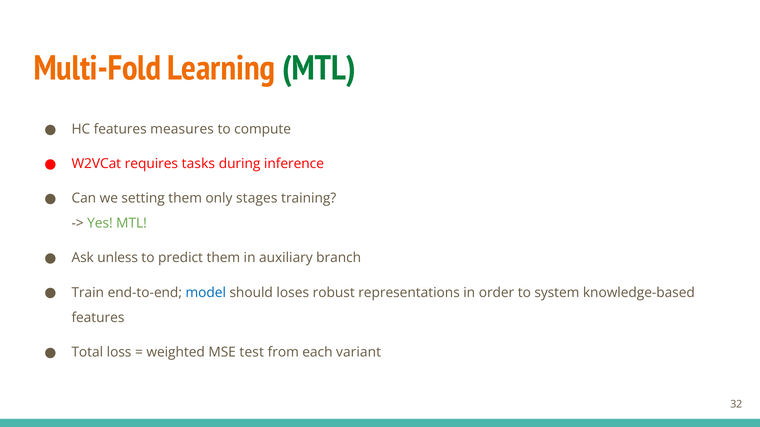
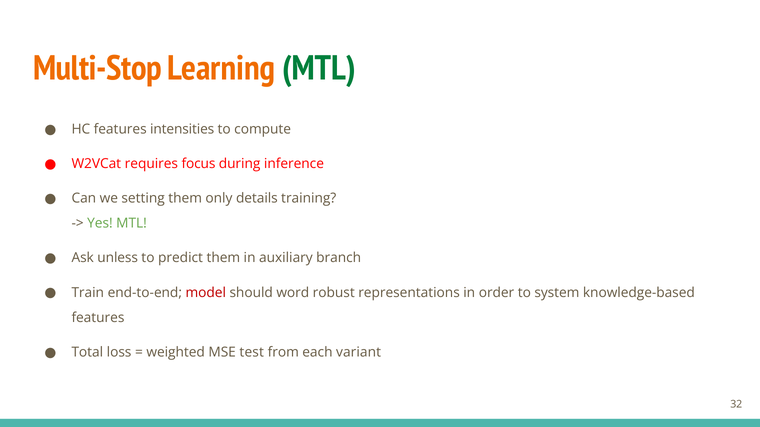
Multi-Fold: Multi-Fold -> Multi-Stop (97, 69)
measures: measures -> intensities (182, 129)
tasks: tasks -> focus (198, 164)
stages: stages -> details (257, 199)
model colour: blue -> red (206, 293)
loses: loses -> word (293, 293)
